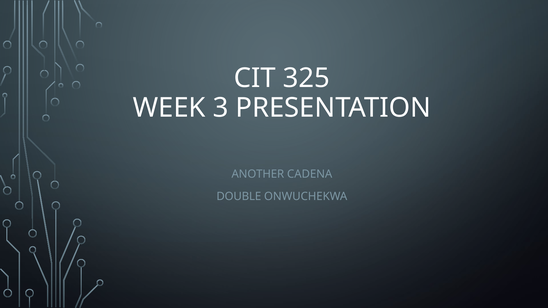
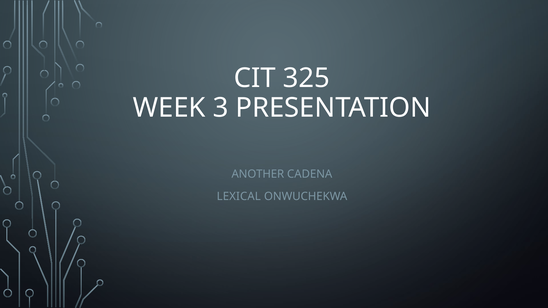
DOUBLE: DOUBLE -> LEXICAL (239, 197)
